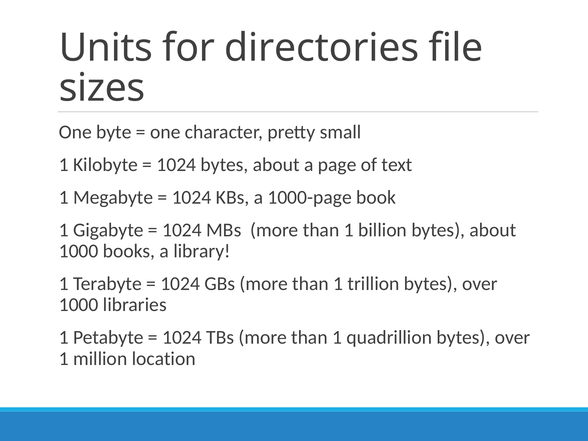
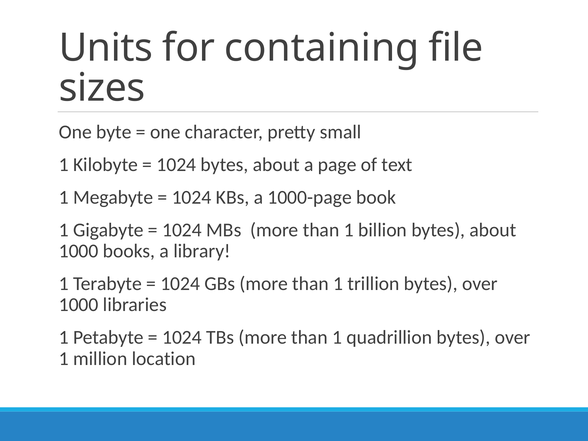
directories: directories -> containing (322, 48)
